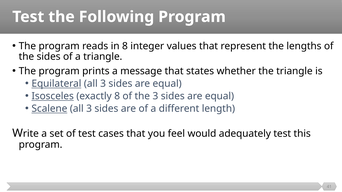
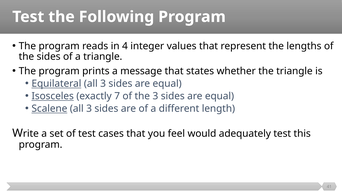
in 8: 8 -> 4 (125, 46)
exactly 8: 8 -> 7 (117, 96)
